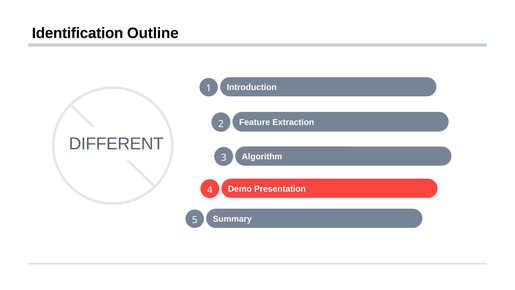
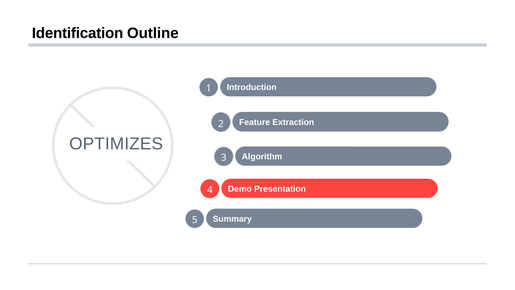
DIFFERENT: DIFFERENT -> OPTIMIZES (116, 144)
